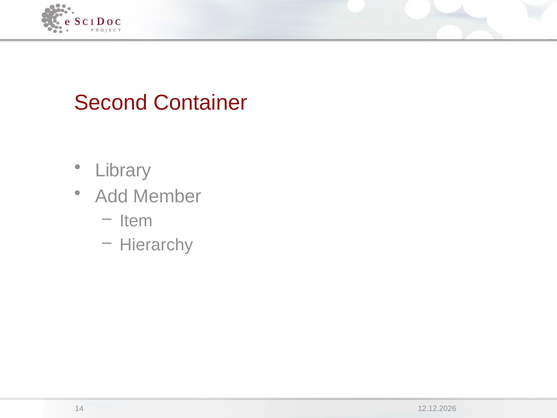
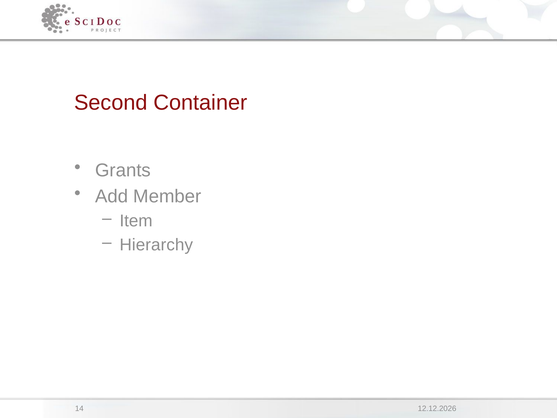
Library: Library -> Grants (123, 170)
